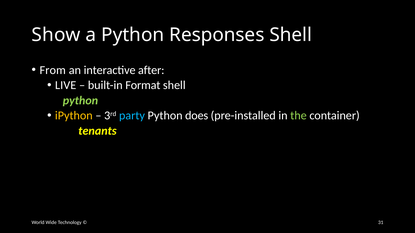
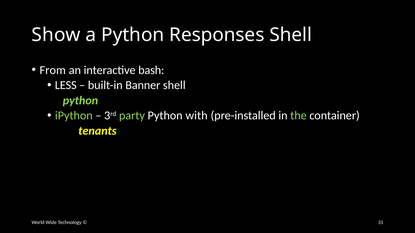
after: after -> bash (151, 70)
LIVE: LIVE -> LESS (66, 85)
Format: Format -> Banner (143, 85)
iPython colour: yellow -> light green (74, 116)
party colour: light blue -> light green (132, 116)
does: does -> with (197, 116)
